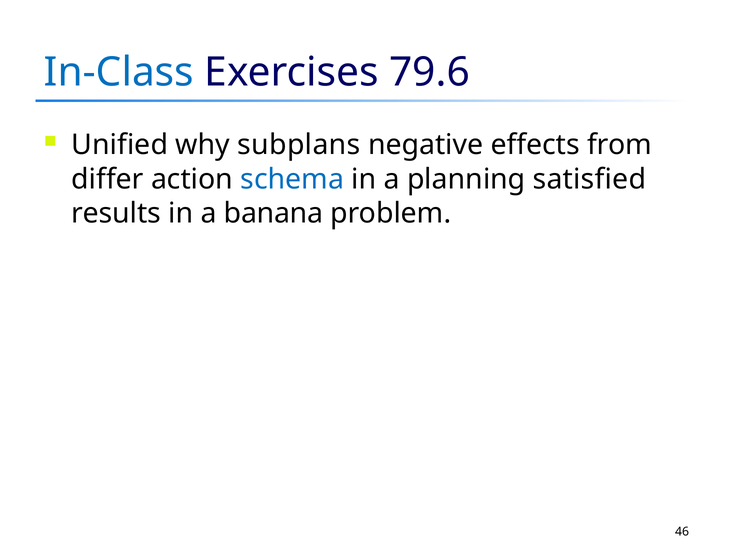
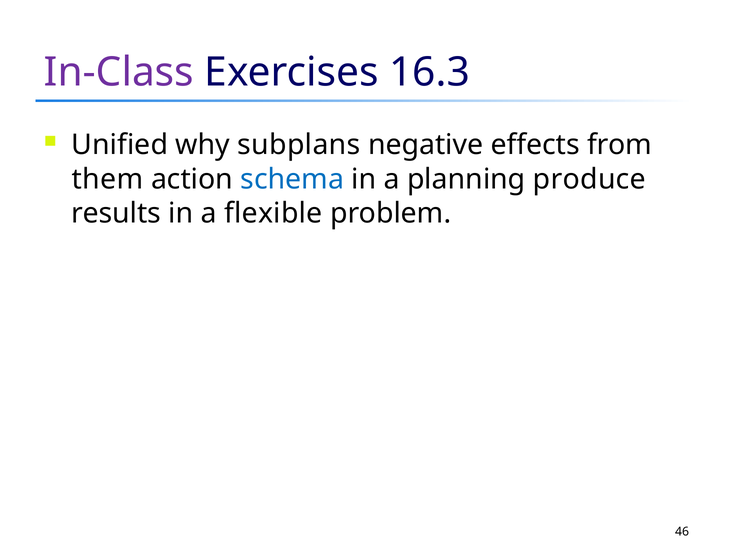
In-Class colour: blue -> purple (119, 72)
79.6: 79.6 -> 16.3 (429, 72)
differ: differ -> them (107, 179)
satisfied: satisfied -> produce (589, 179)
banana: banana -> flexible (273, 213)
